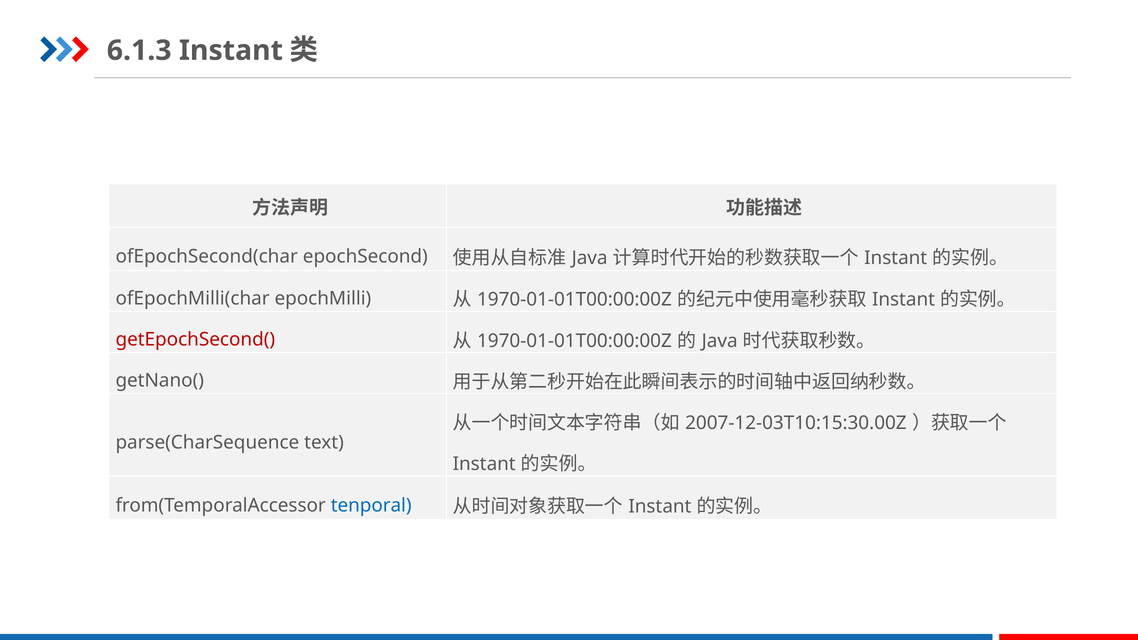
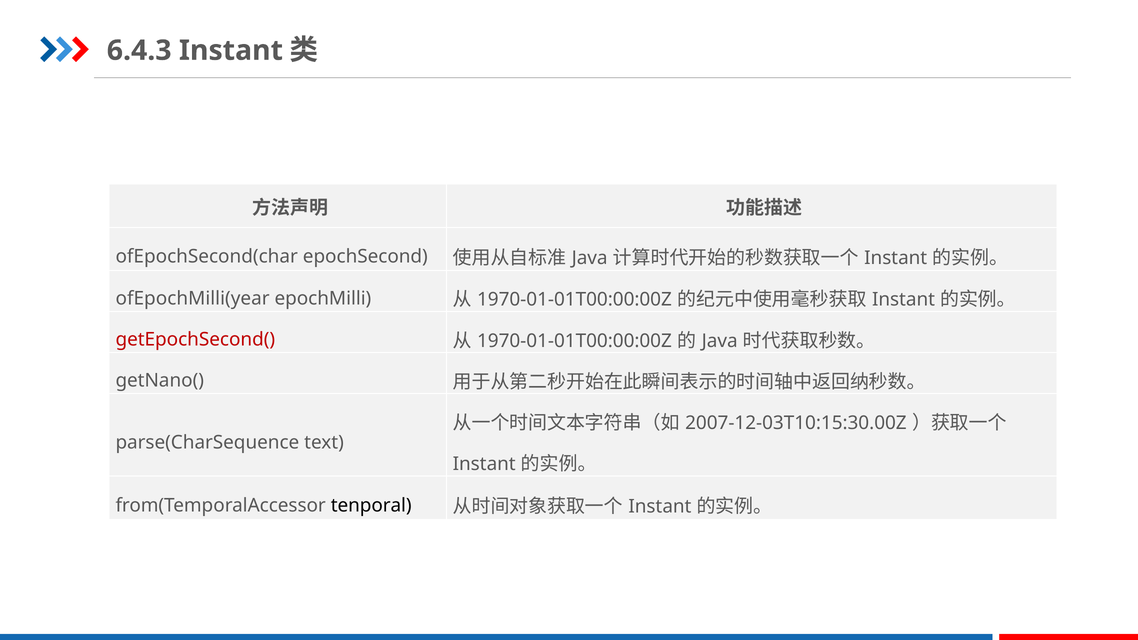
6.1.3: 6.1.3 -> 6.4.3 (139, 50)
ofEpochMilli(char: ofEpochMilli(char -> ofEpochMilli(year (193, 299)
tenporal colour: blue -> black (371, 506)
